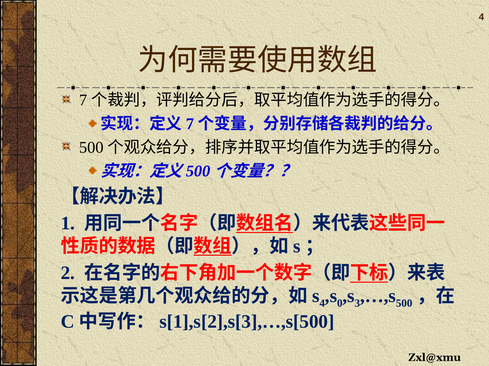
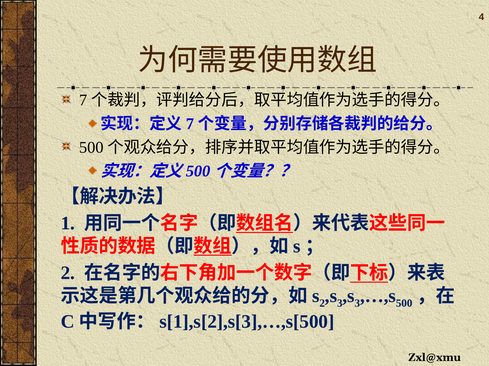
4: 4 -> 2 (322, 304)
0: 0 -> 3 (340, 304)
